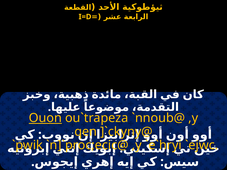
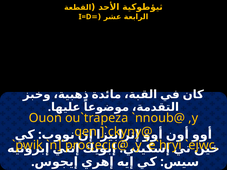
Ouon underline: present -> none (45, 118)
